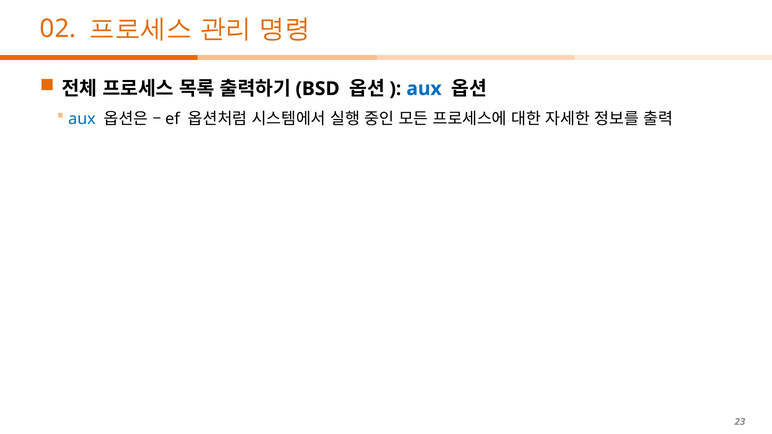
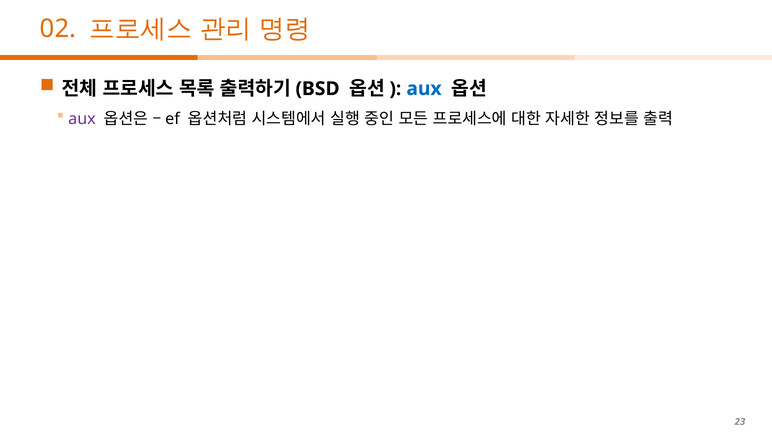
aux colour: blue -> purple (82, 119)
